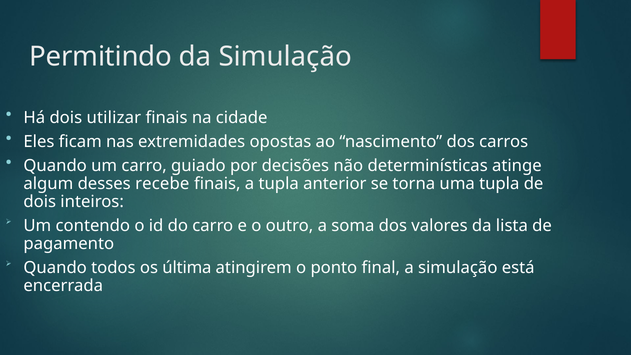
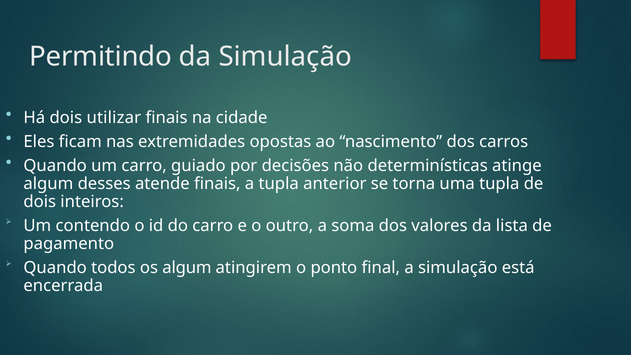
recebe: recebe -> atende (162, 184)
os última: última -> algum (187, 267)
